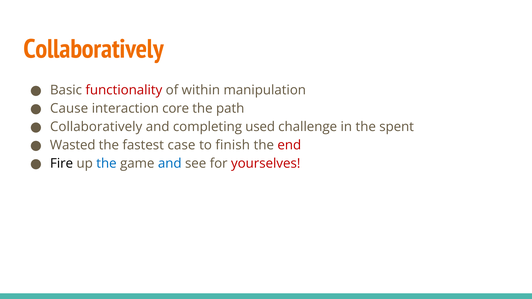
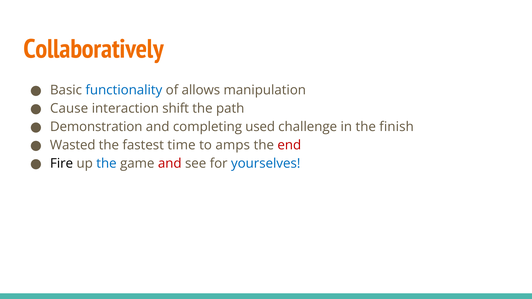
functionality colour: red -> blue (124, 90)
within: within -> allows (201, 90)
core: core -> shift (176, 109)
Collaboratively: Collaboratively -> Demonstration (96, 127)
spent: spent -> finish (397, 127)
case: case -> time (181, 145)
finish: finish -> amps (233, 145)
and colour: blue -> red (170, 164)
yourselves colour: red -> blue (266, 164)
